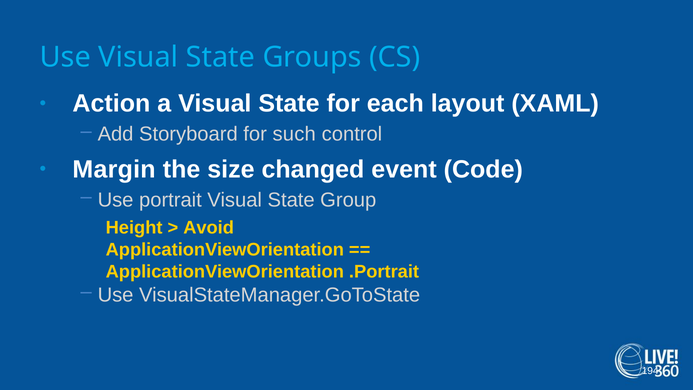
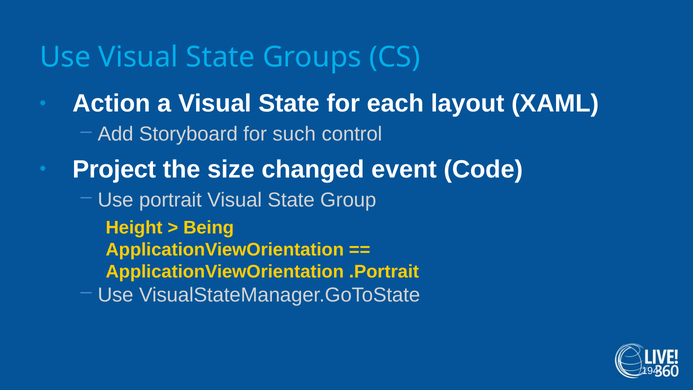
Margin: Margin -> Project (114, 169)
Avoid: Avoid -> Being (209, 228)
